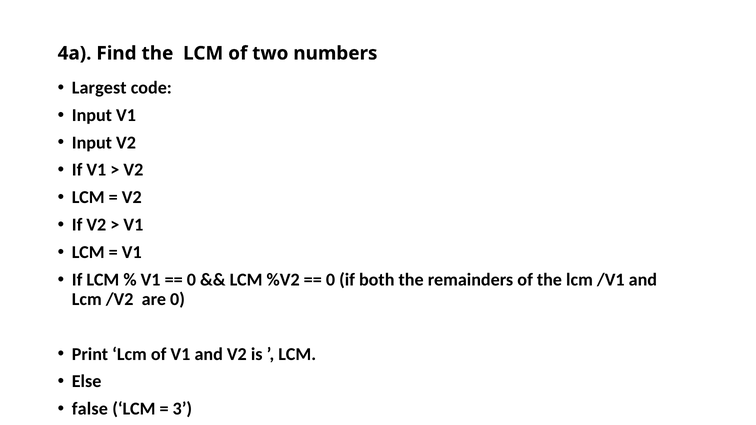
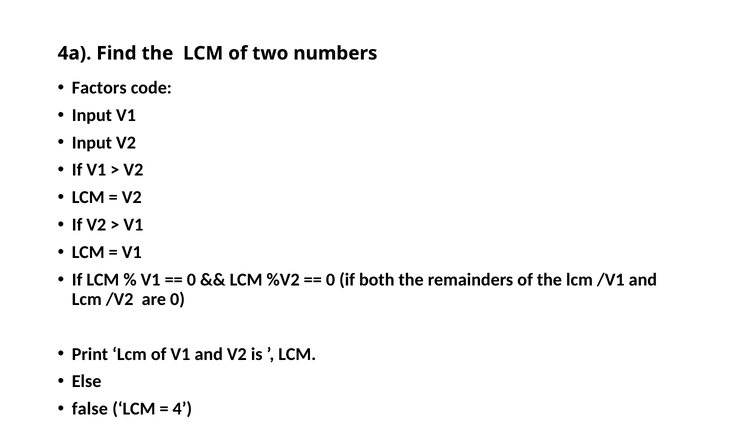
Largest: Largest -> Factors (99, 88)
3: 3 -> 4 (182, 409)
